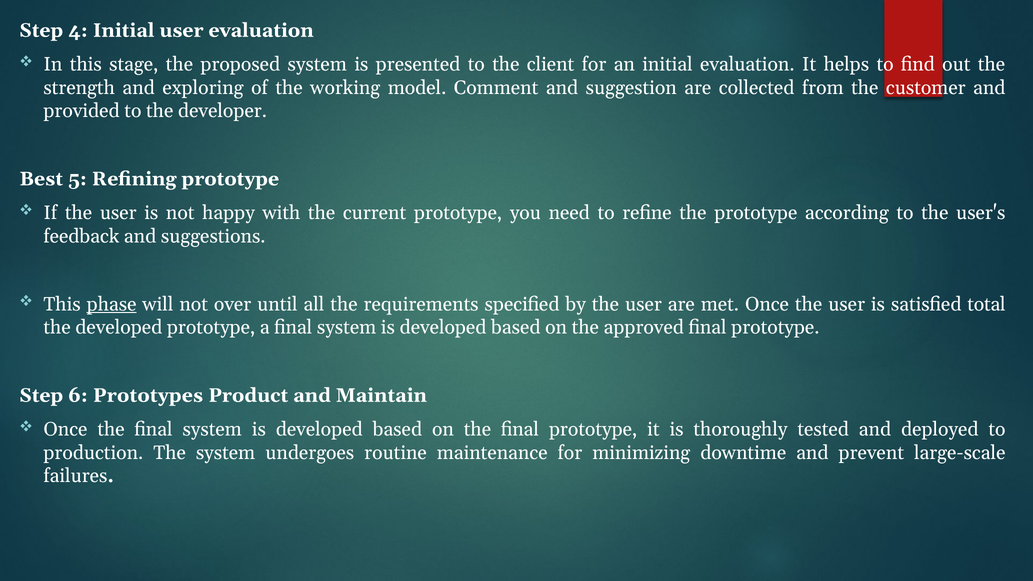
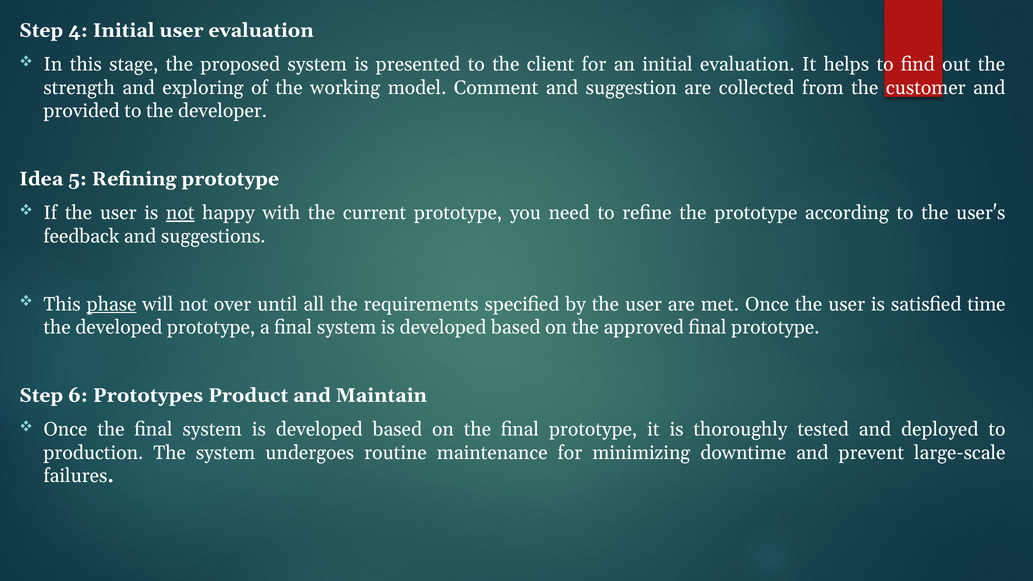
Best: Best -> Idea (41, 179)
not underline: none -> present (180, 213)
total: total -> time (986, 304)
